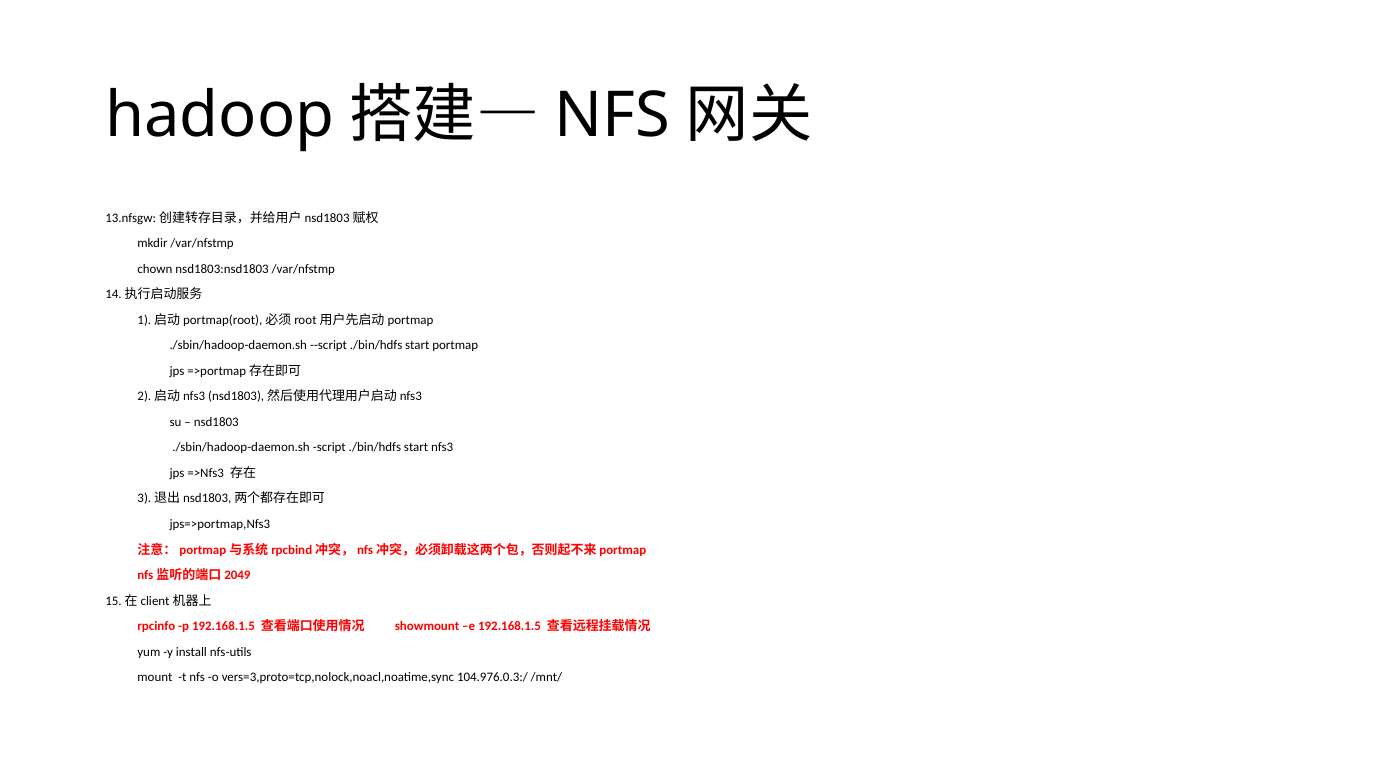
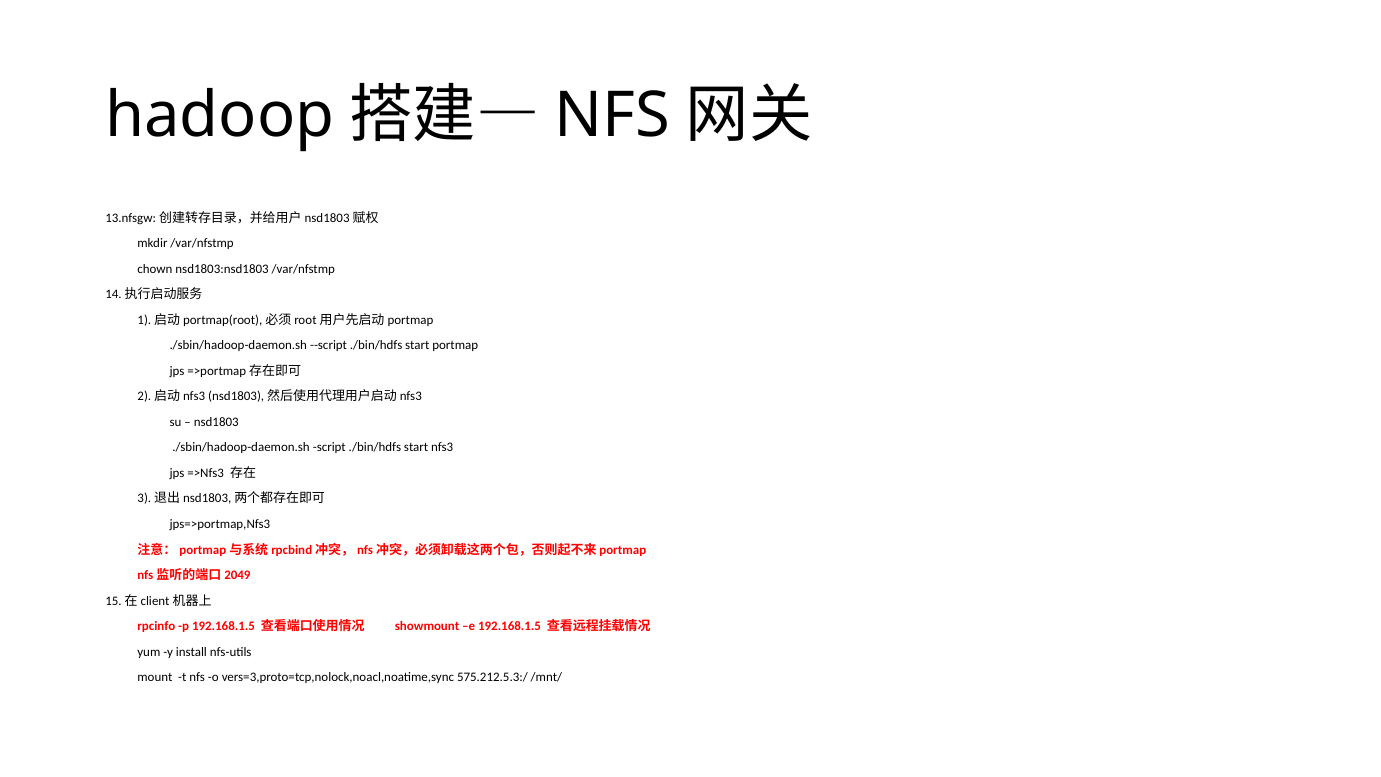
104.976.0.3:/: 104.976.0.3:/ -> 575.212.5.3:/ (492, 677)
